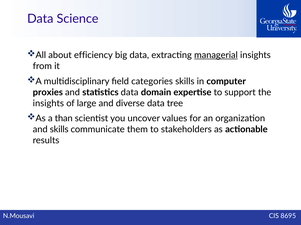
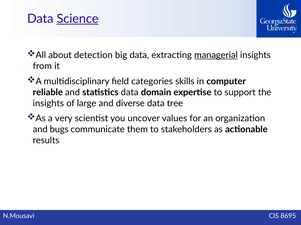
Science underline: none -> present (78, 19)
efficiency: efficiency -> detection (93, 55)
proxies: proxies -> reliable (48, 93)
than: than -> very (64, 119)
and skills: skills -> bugs (59, 130)
